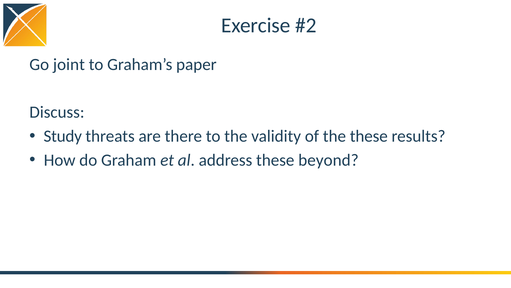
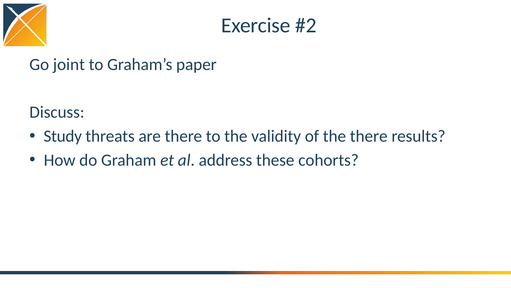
the these: these -> there (369, 136)
beyond: beyond -> cohorts (329, 160)
